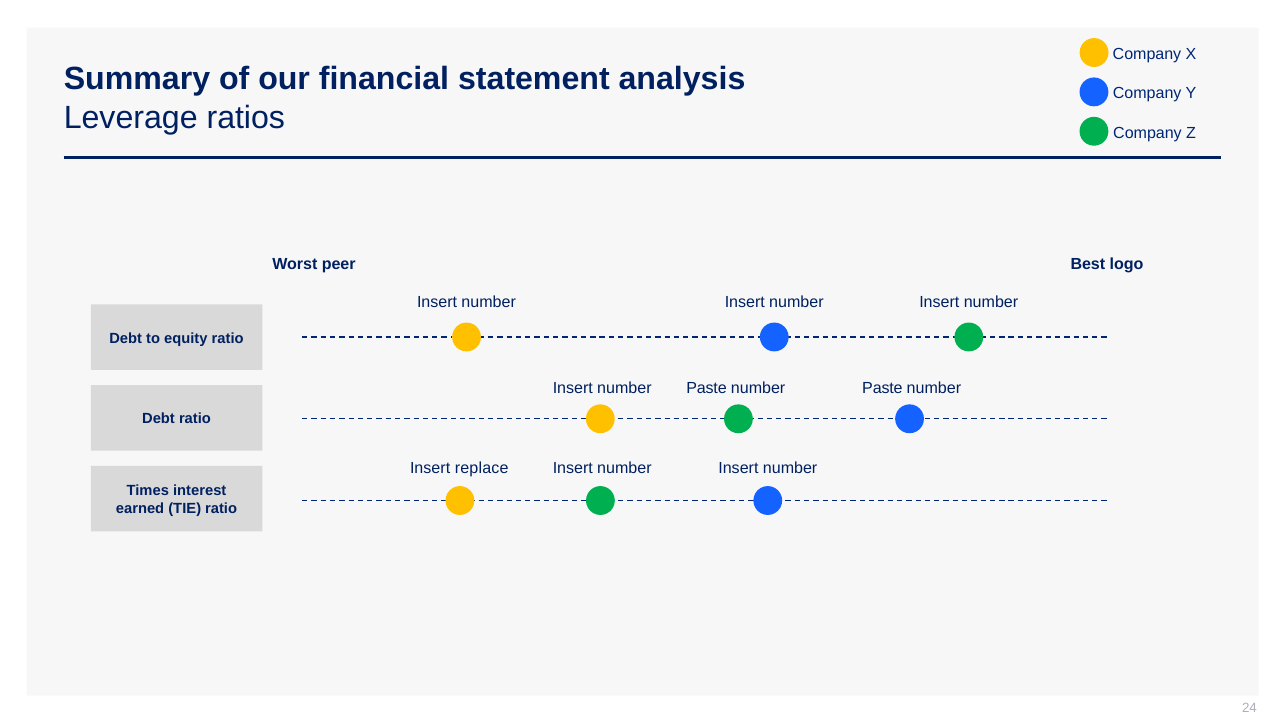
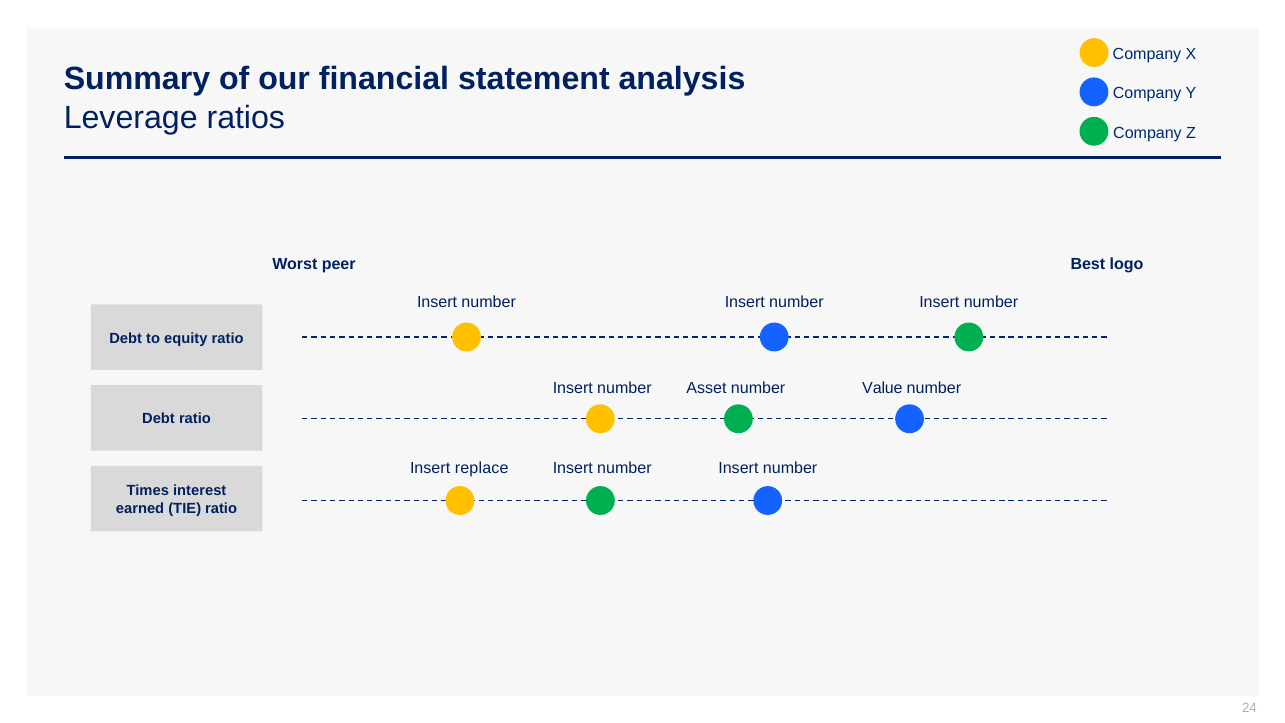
Insert number Paste: Paste -> Asset (706, 388)
Paste: Paste -> Value (882, 388)
